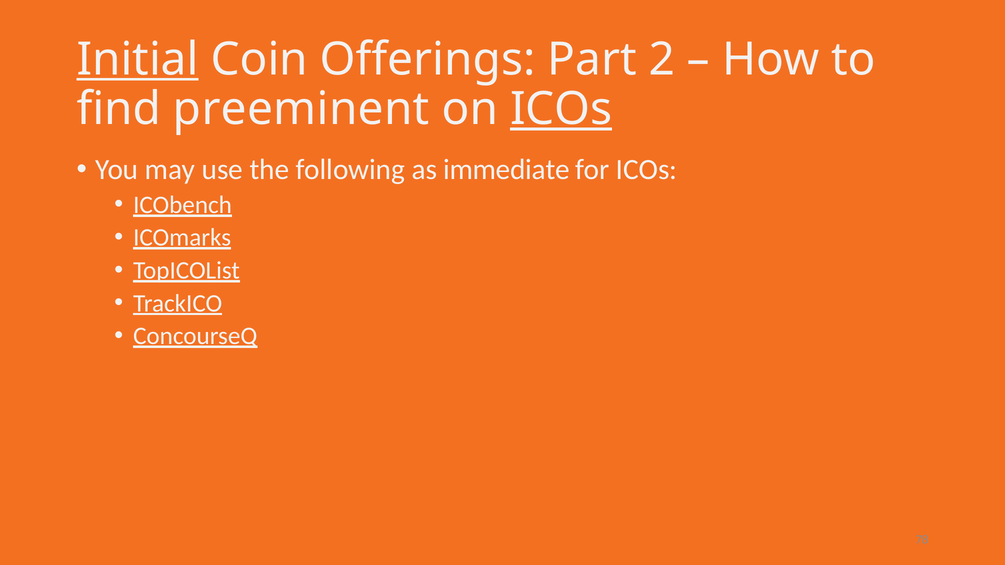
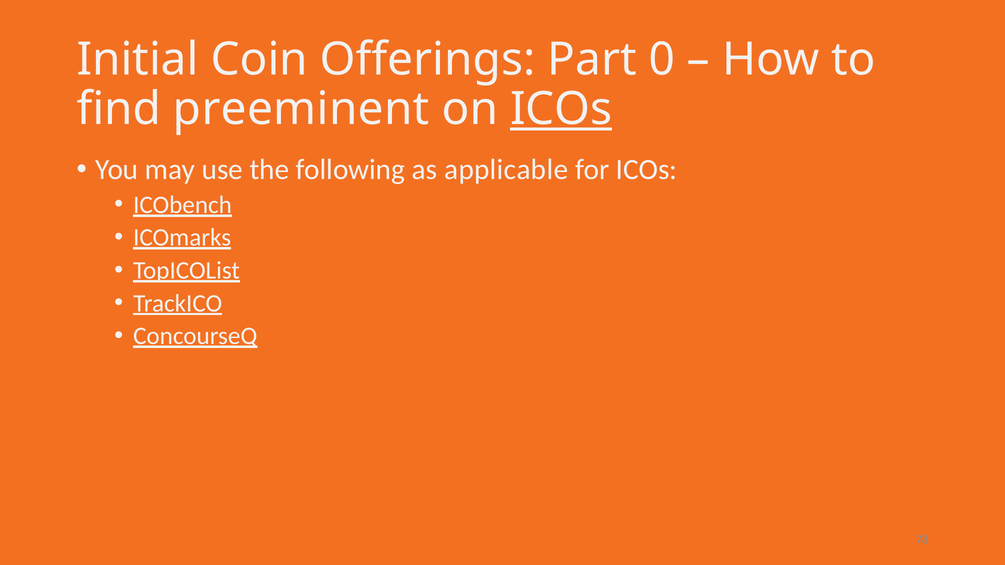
Initial underline: present -> none (138, 60)
2: 2 -> 0 (662, 60)
immediate: immediate -> applicable (506, 170)
